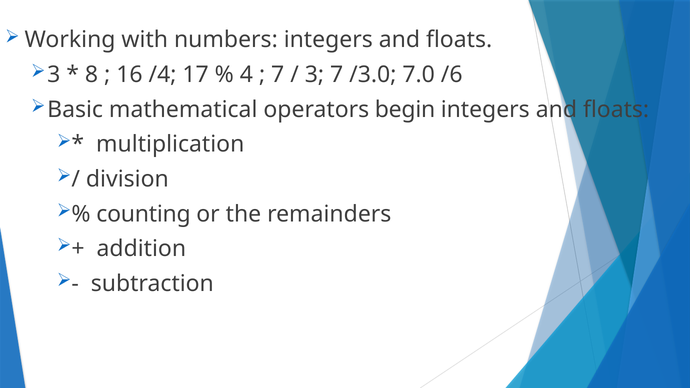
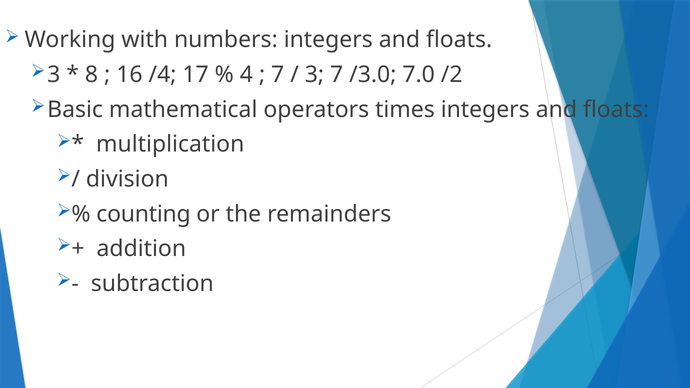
/6: /6 -> /2 (452, 75)
begin: begin -> times (405, 110)
